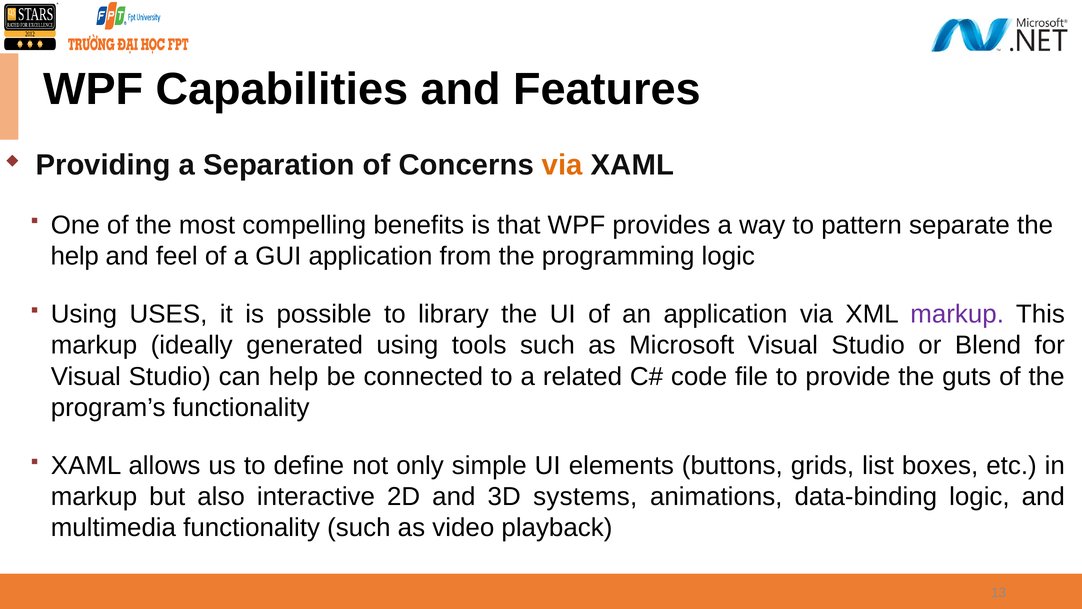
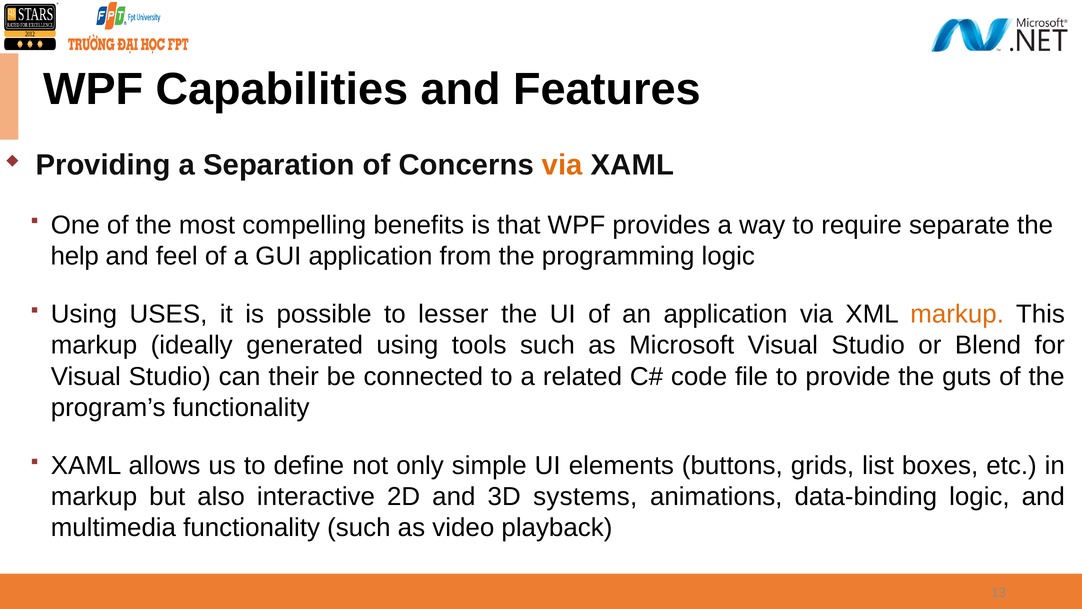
pattern: pattern -> require (862, 225)
library: library -> lesser (453, 314)
markup colour: purple -> orange (957, 314)
can help: help -> their (294, 376)
